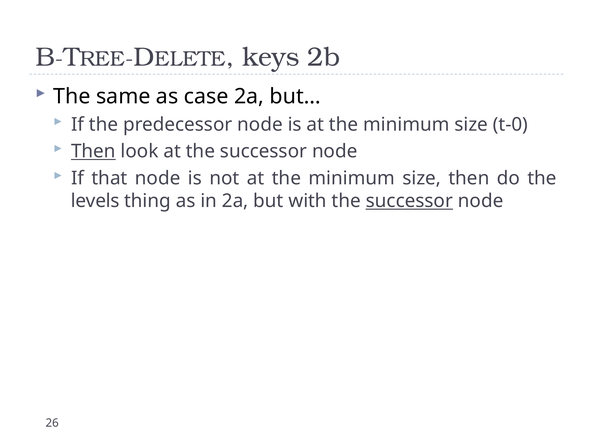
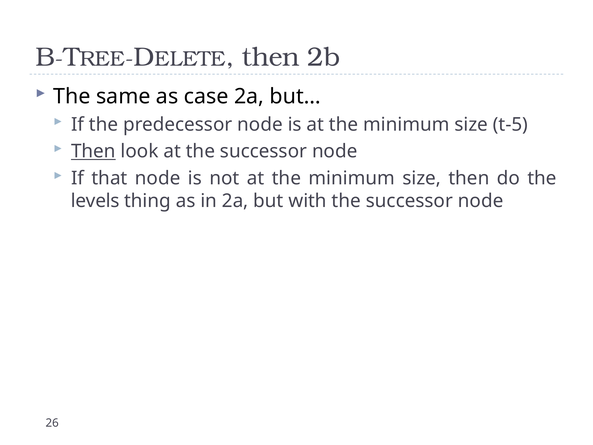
keys: keys -> then (271, 57)
t-0: t-0 -> t-5 (510, 124)
successor underline: present -> none (409, 201)
